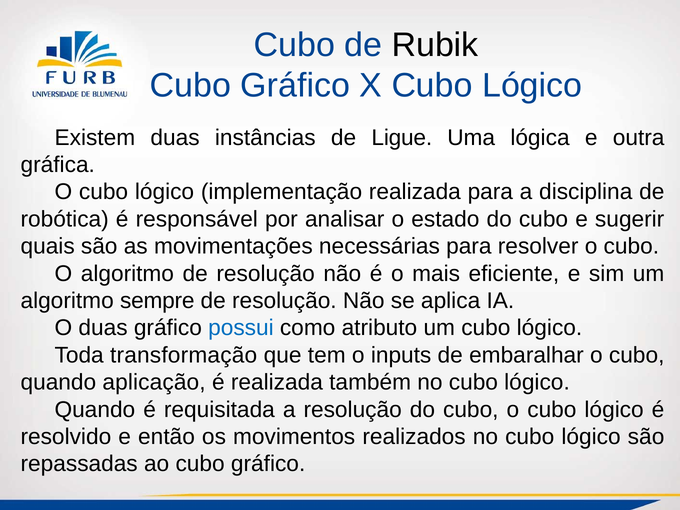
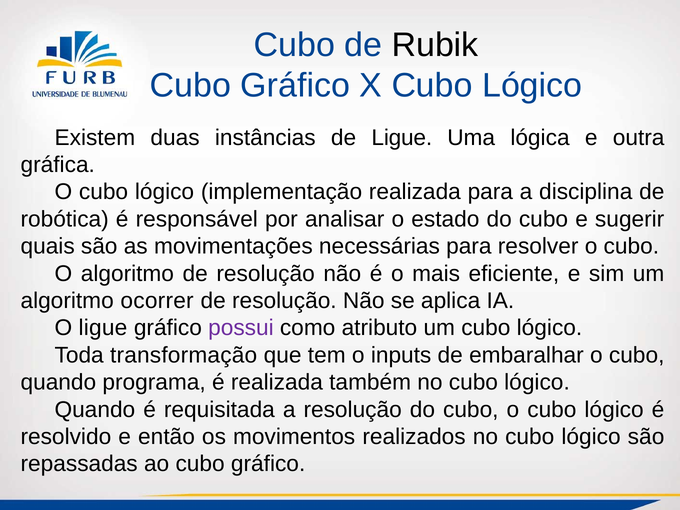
sempre: sempre -> ocorrer (157, 301)
O duas: duas -> ligue (103, 328)
possui colour: blue -> purple (241, 328)
aplicação: aplicação -> programa (154, 382)
